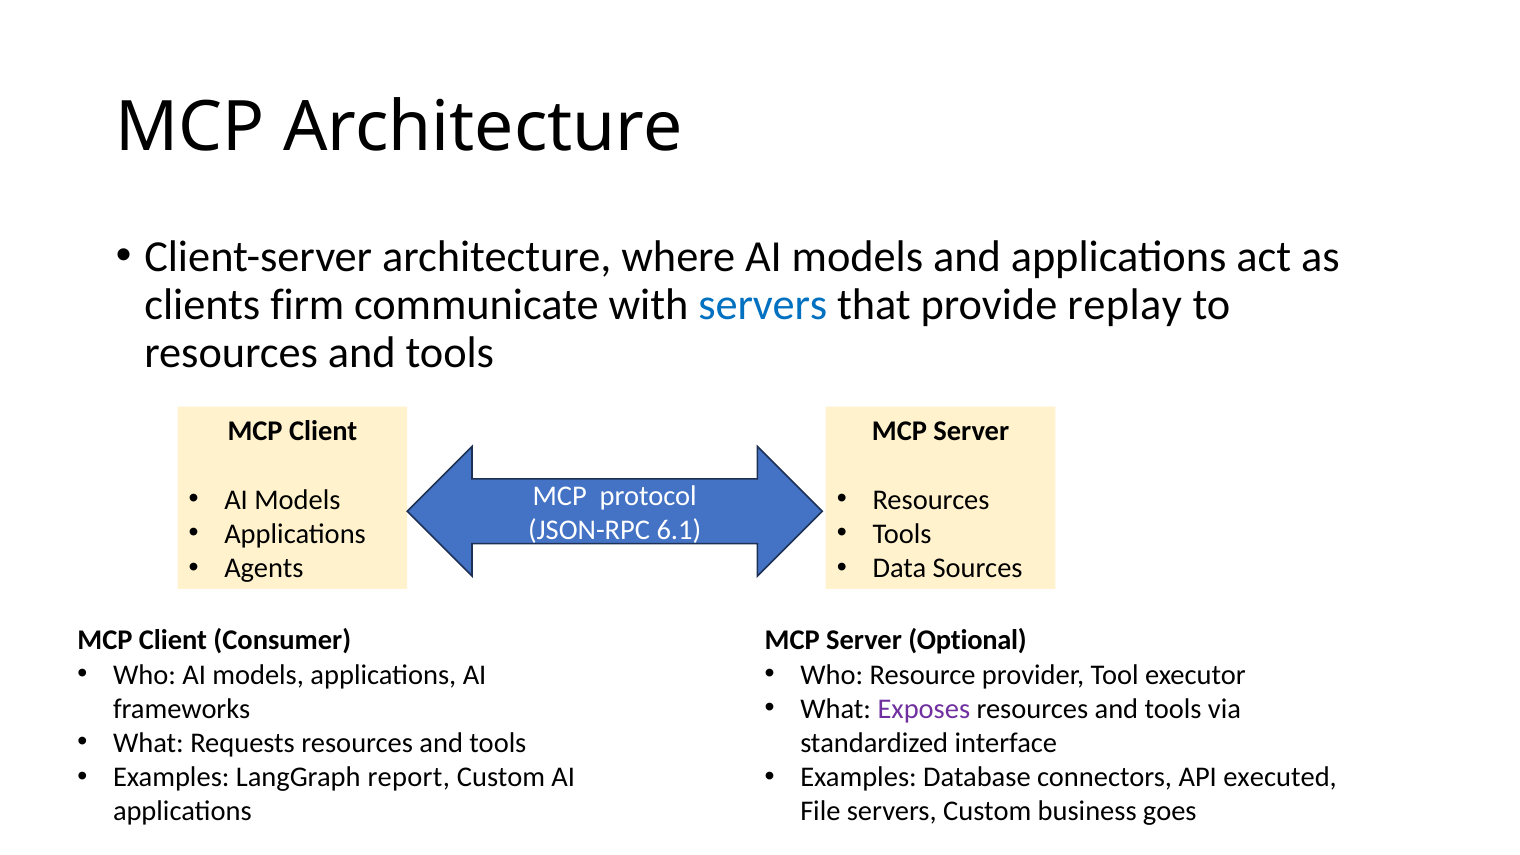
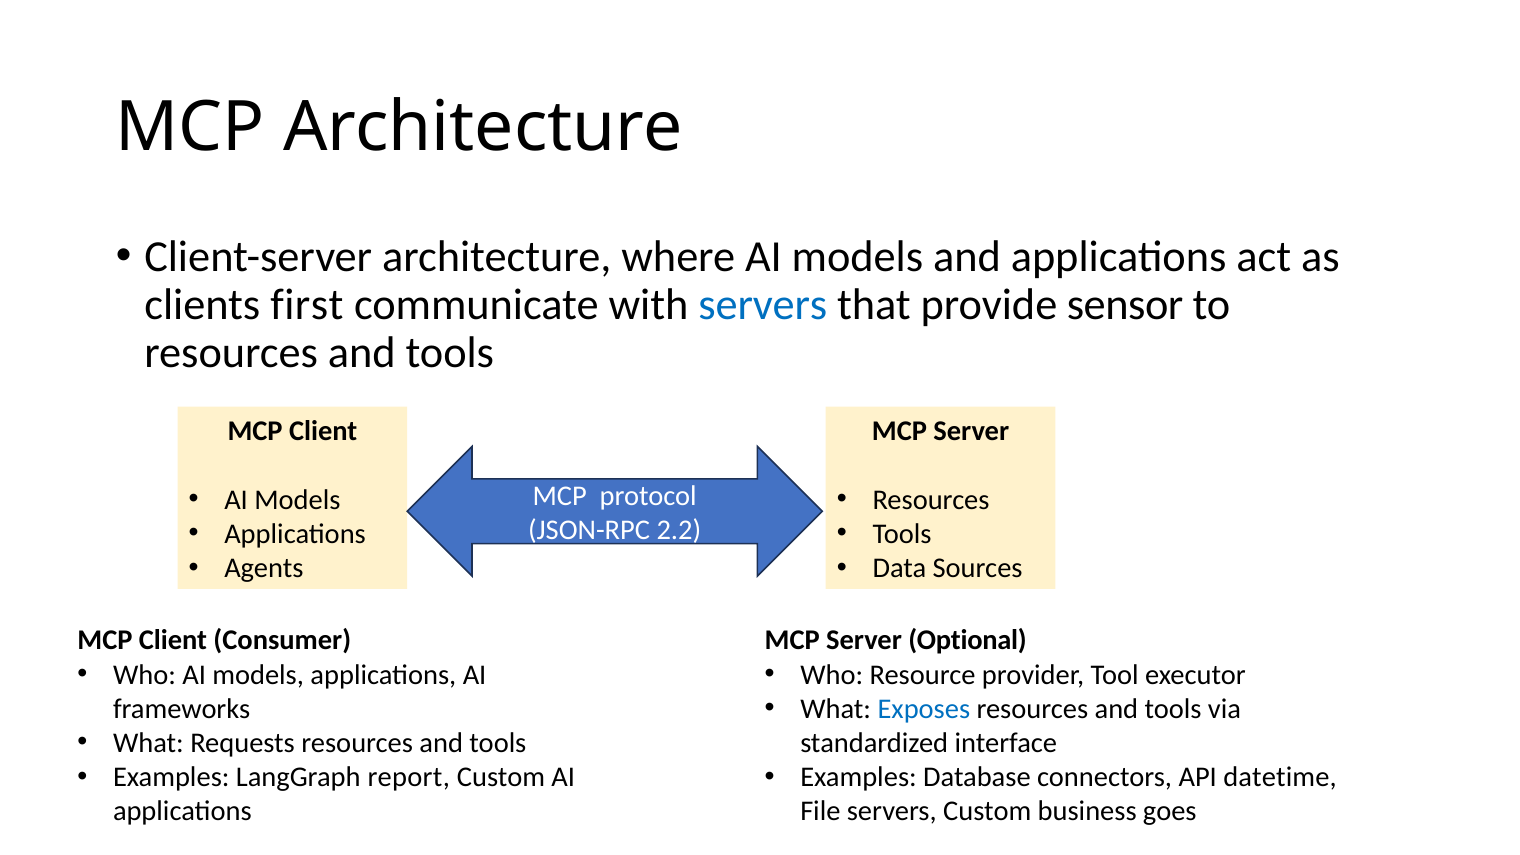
firm: firm -> first (307, 305)
replay: replay -> sensor (1125, 305)
6.1: 6.1 -> 2.2 (679, 530)
Exposes colour: purple -> blue (924, 709)
executed: executed -> datetime (1280, 777)
